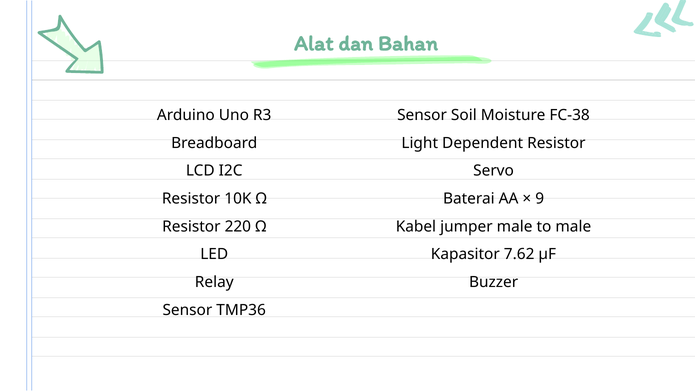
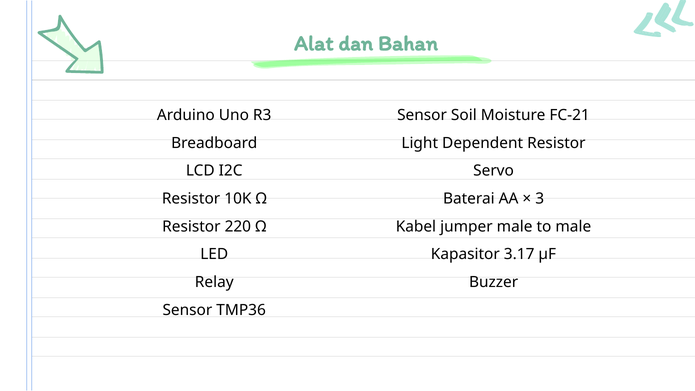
FC-38: FC-38 -> FC-21 (570, 115)
9: 9 -> 3 (540, 199)
7.62: 7.62 -> 3.17 (519, 254)
